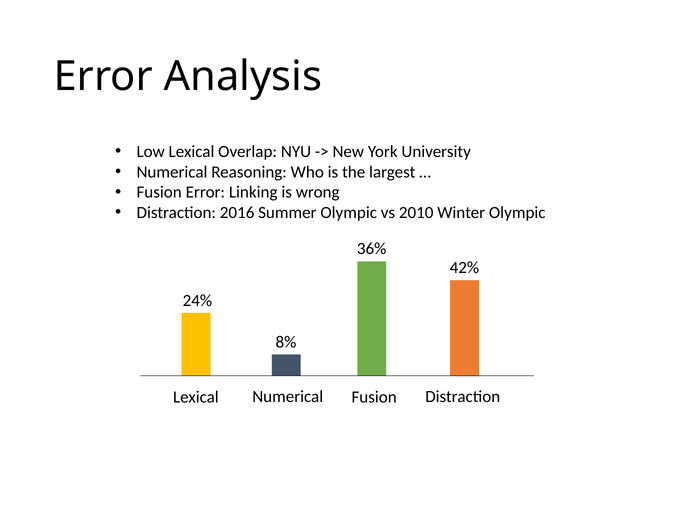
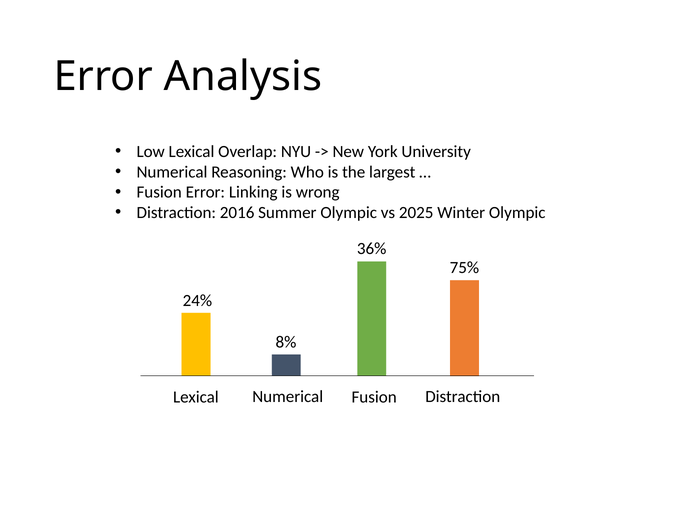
2010: 2010 -> 2025 (416, 213)
42%: 42% -> 75% (464, 268)
